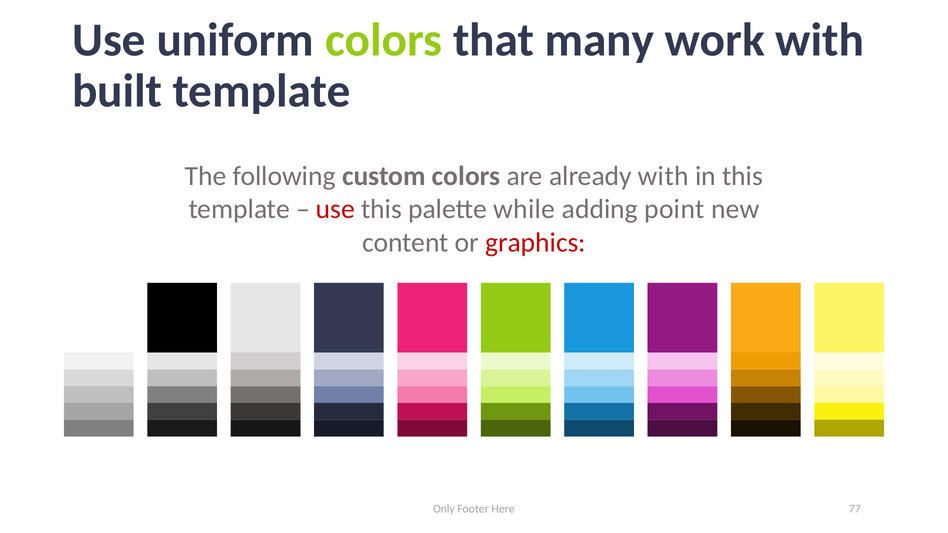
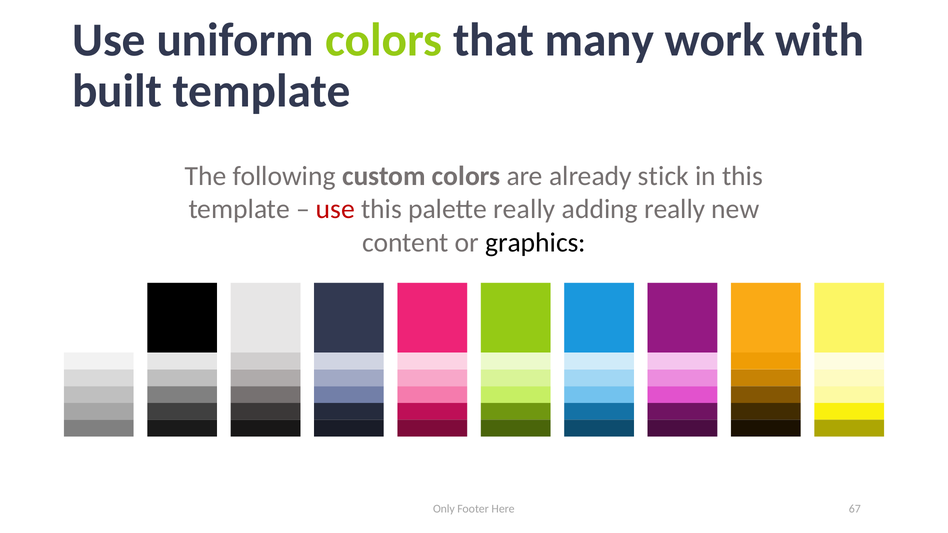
already with: with -> stick (663, 176)
palette while: while -> really (524, 209)
adding point: point -> really (675, 209)
graphics colour: red -> black (535, 243)
77: 77 -> 67 (855, 509)
